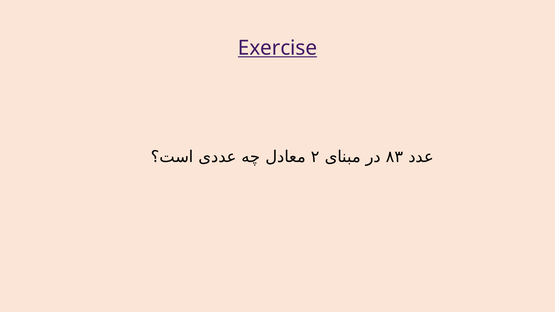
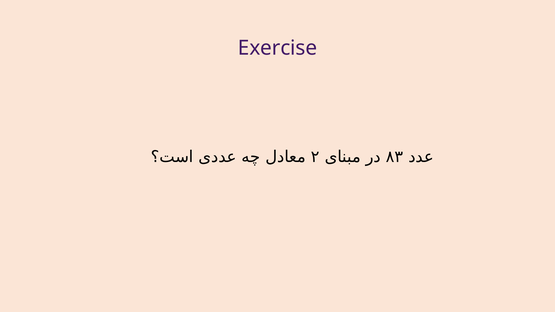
Exercise underline: present -> none (278, 48)
